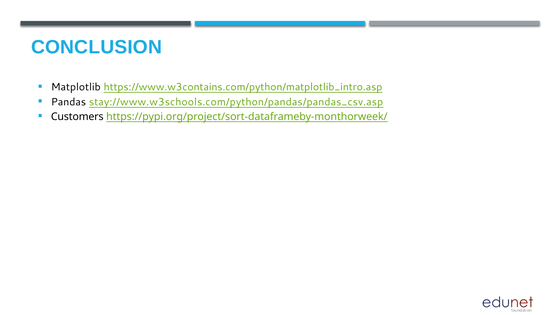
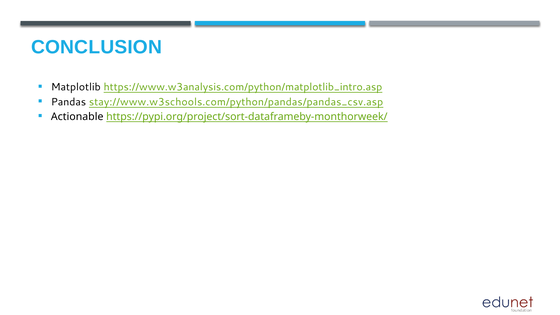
https://www.w3contains.com/python/matplotlib_intro.asp: https://www.w3contains.com/python/matplotlib_intro.asp -> https://www.w3analysis.com/python/matplotlib_intro.asp (243, 87)
Customers: Customers -> Actionable (77, 117)
